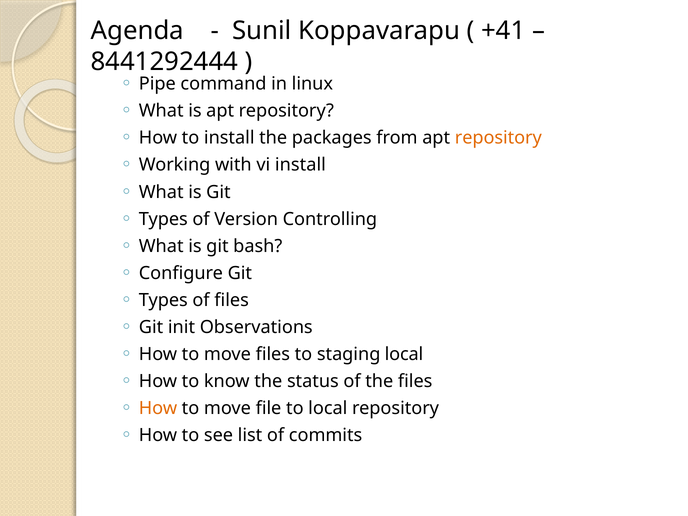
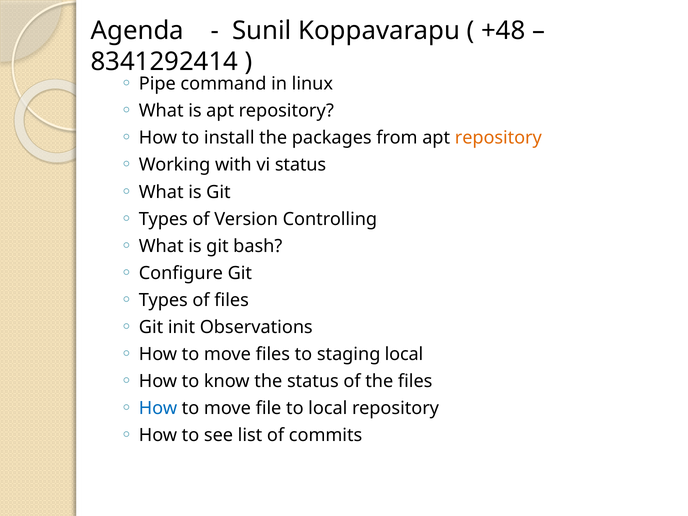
+41: +41 -> +48 (503, 31)
8441292444: 8441292444 -> 8341292414 (164, 62)
vi install: install -> status (301, 165)
How colour: orange -> blue (158, 408)
